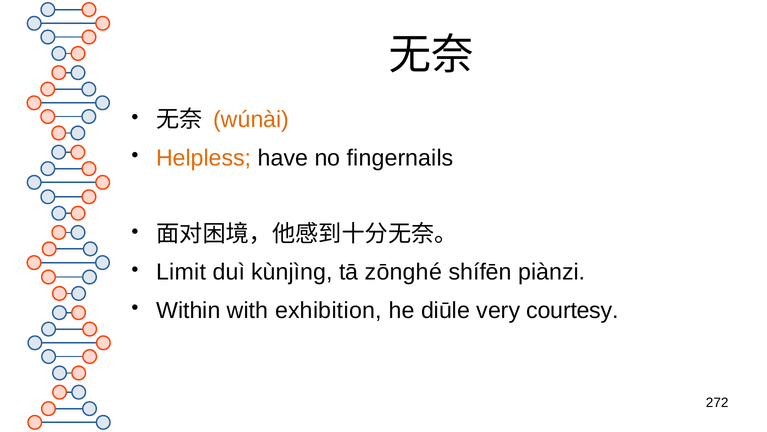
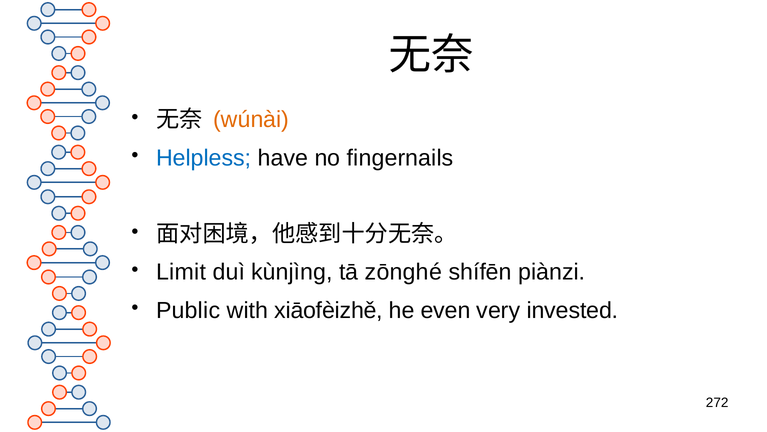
Helpless colour: orange -> blue (204, 158)
Within: Within -> Public (188, 310)
exhibition: exhibition -> xiāofèizhě (329, 310)
diūle: diūle -> even (446, 310)
courtesy: courtesy -> invested (572, 310)
